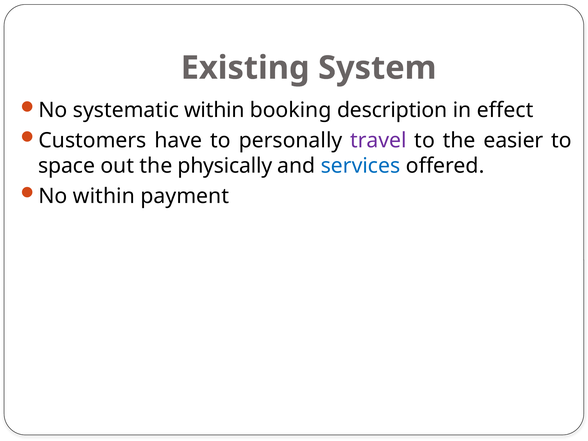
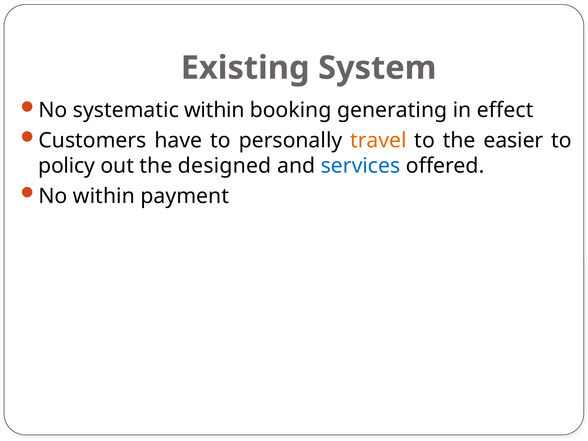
description: description -> generating (392, 110)
travel colour: purple -> orange (378, 140)
space: space -> policy (67, 166)
physically: physically -> designed (225, 166)
